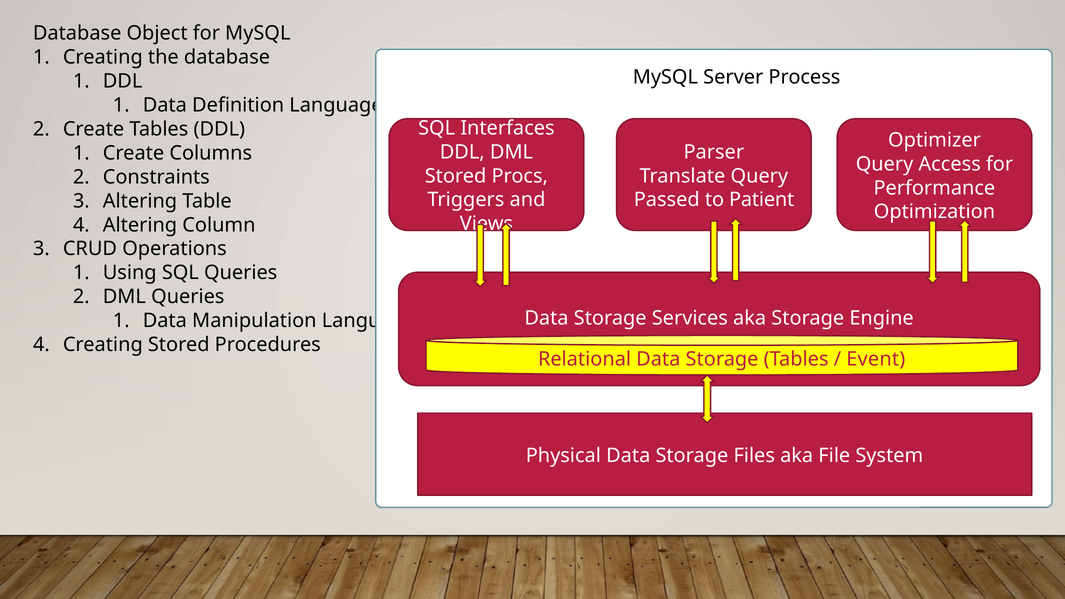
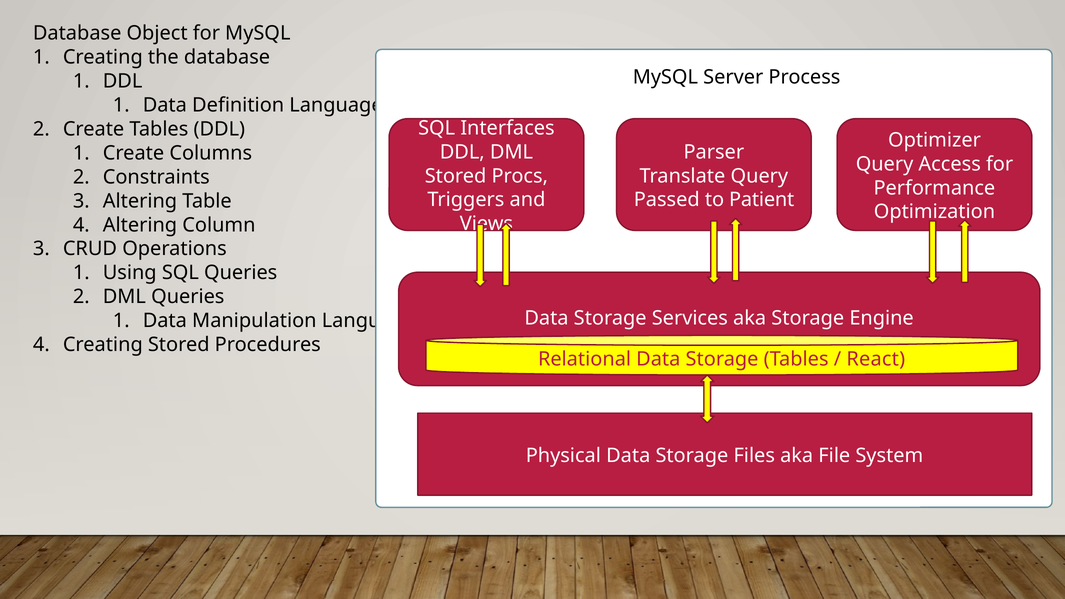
Event: Event -> React (876, 359)
